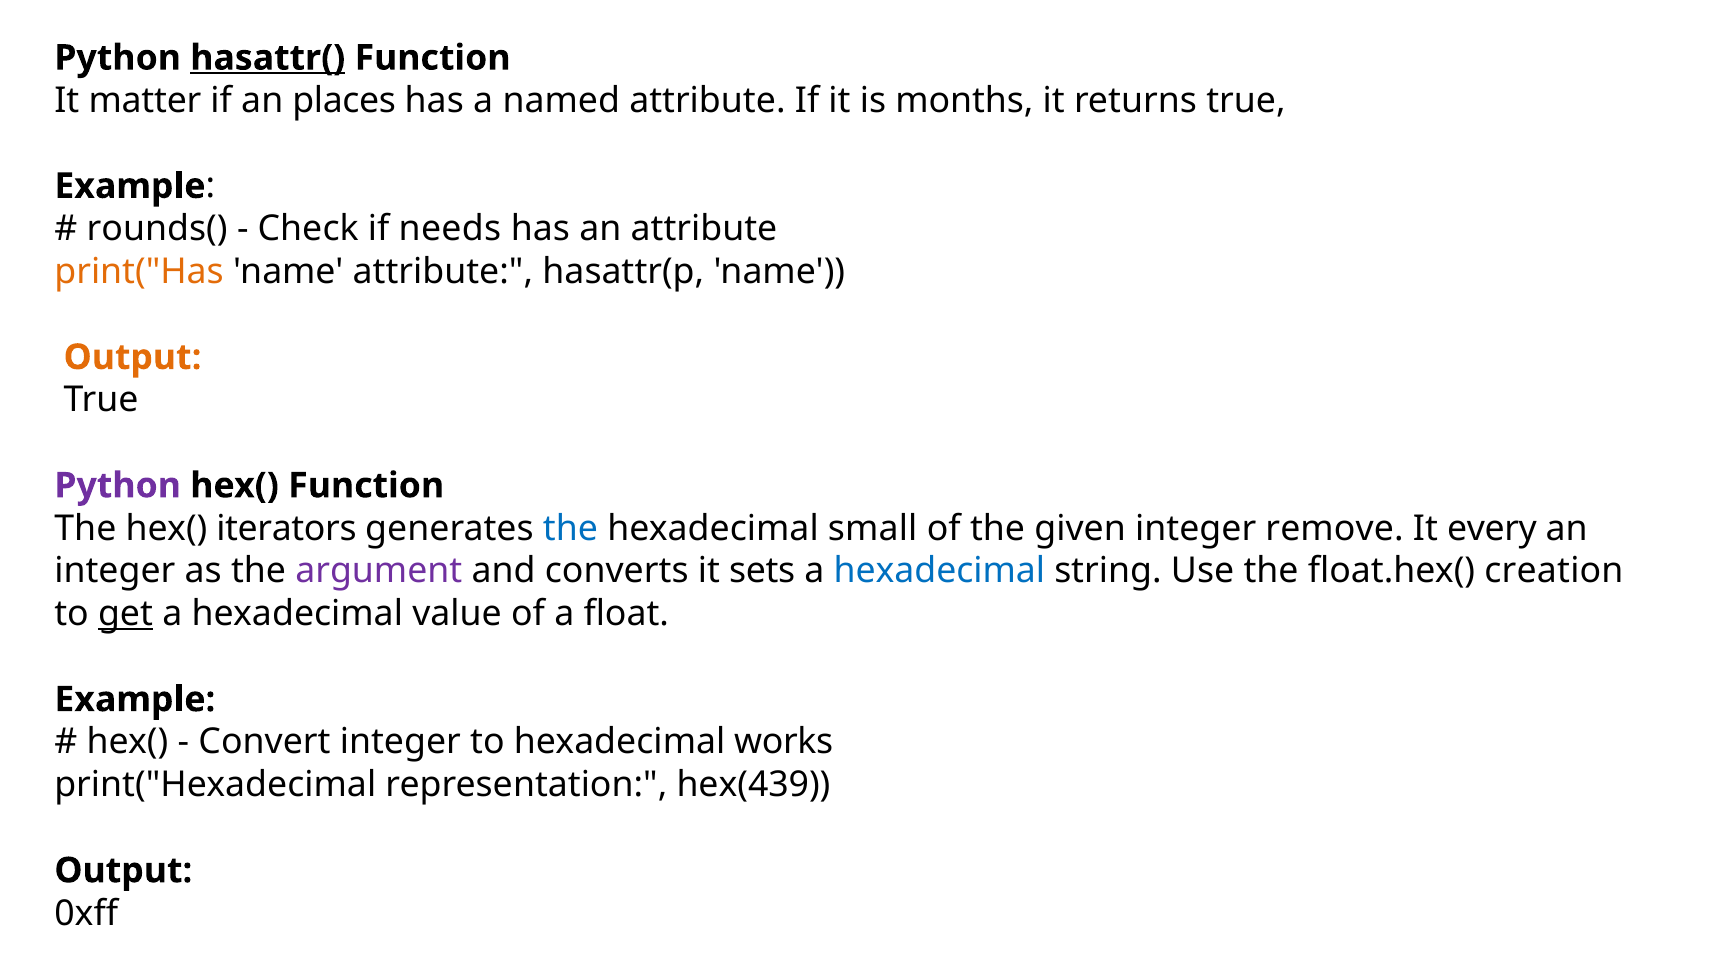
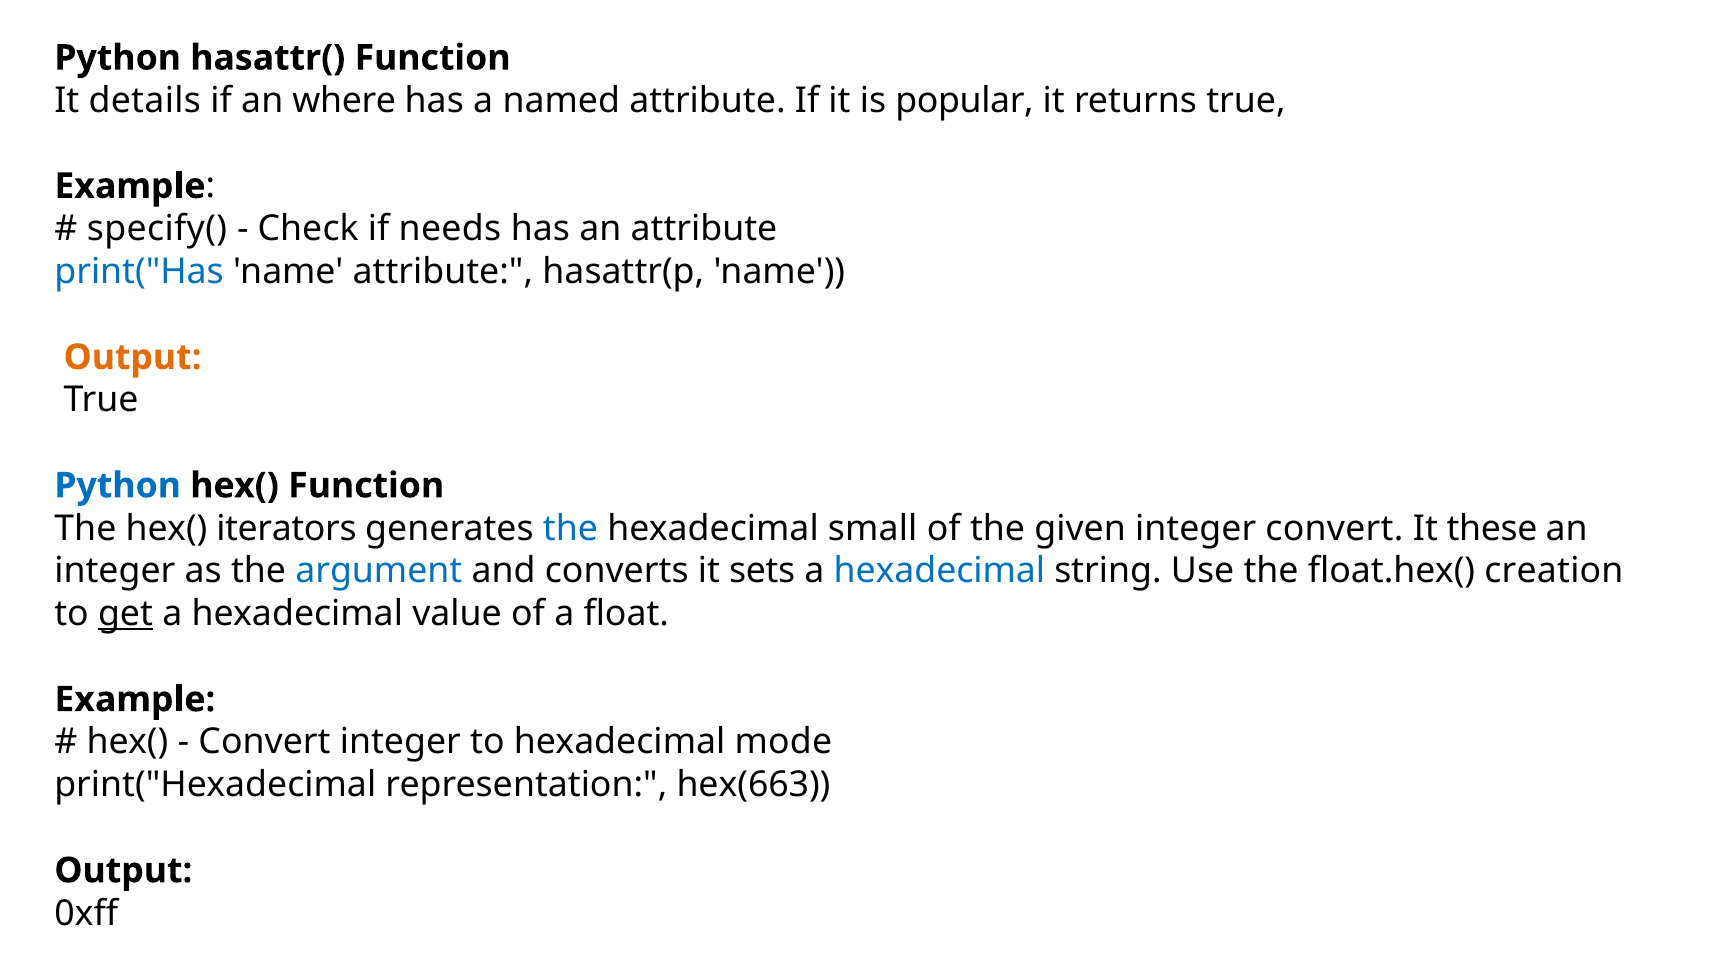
hasattr( underline: present -> none (268, 58)
matter: matter -> details (145, 101)
places: places -> where (344, 101)
months: months -> popular (965, 101)
rounds(: rounds( -> specify( (157, 229)
print("Has colour: orange -> blue (139, 272)
Python colour: purple -> blue (118, 486)
integer remove: remove -> convert (1334, 528)
every: every -> these (1492, 528)
argument colour: purple -> blue (379, 571)
works: works -> mode (783, 742)
hex(439: hex(439 -> hex(663 (753, 785)
